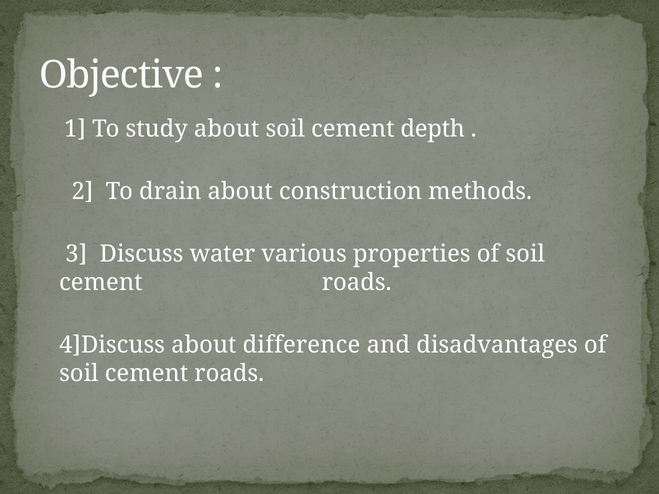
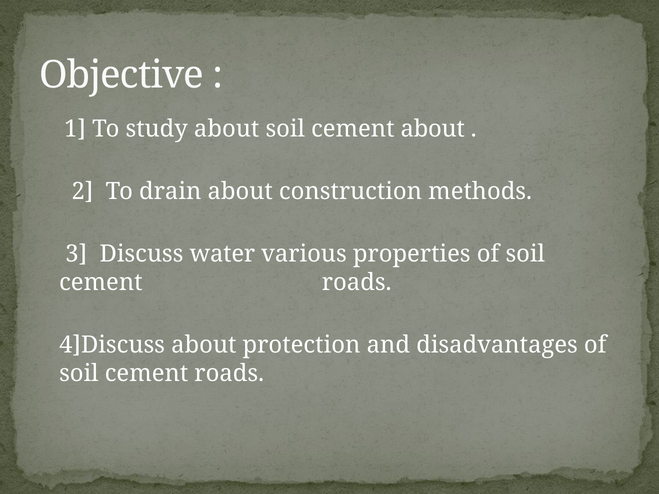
cement depth: depth -> about (433, 129)
difference: difference -> protection (301, 345)
